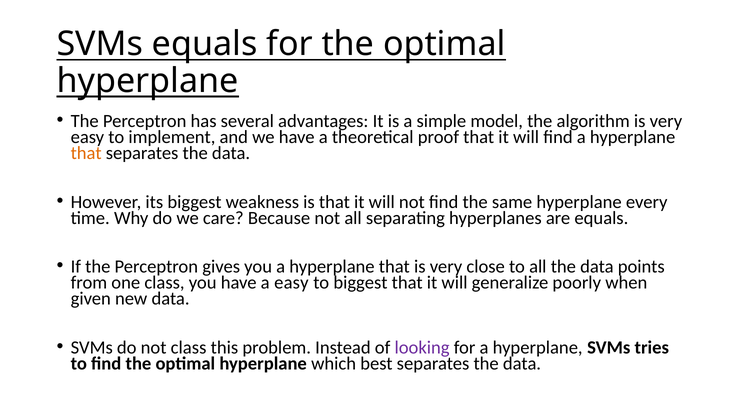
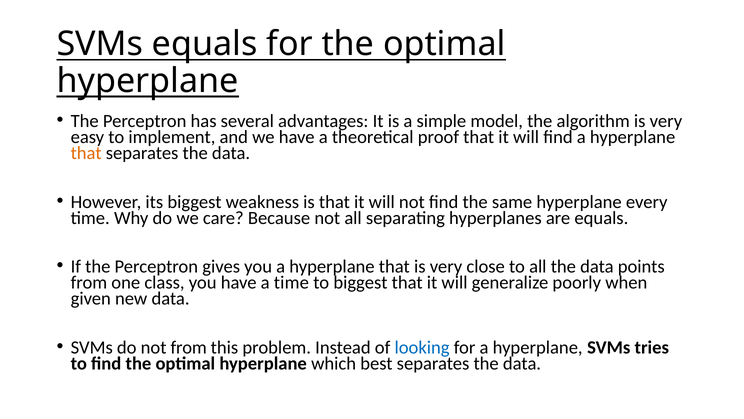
a easy: easy -> time (291, 282)
not class: class -> from (189, 347)
looking colour: purple -> blue (422, 347)
